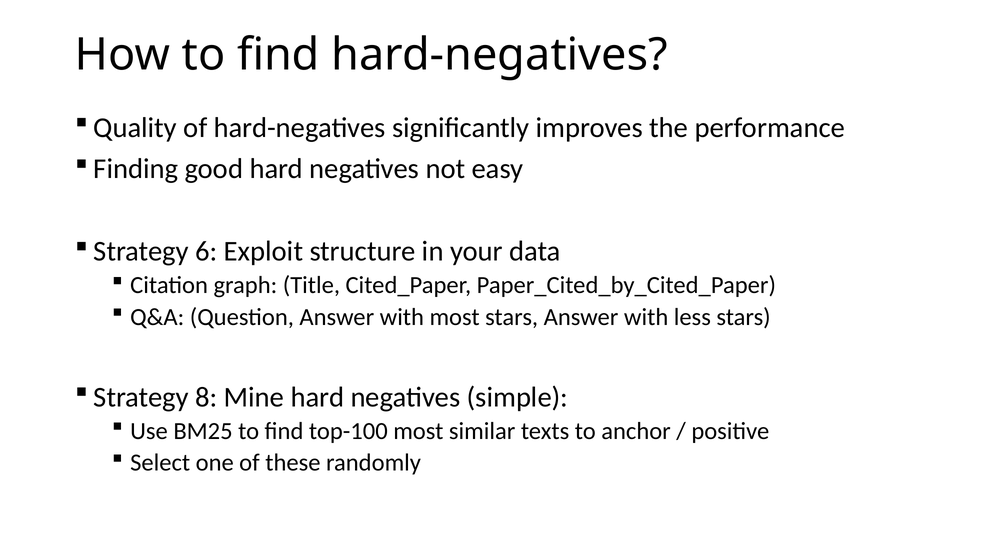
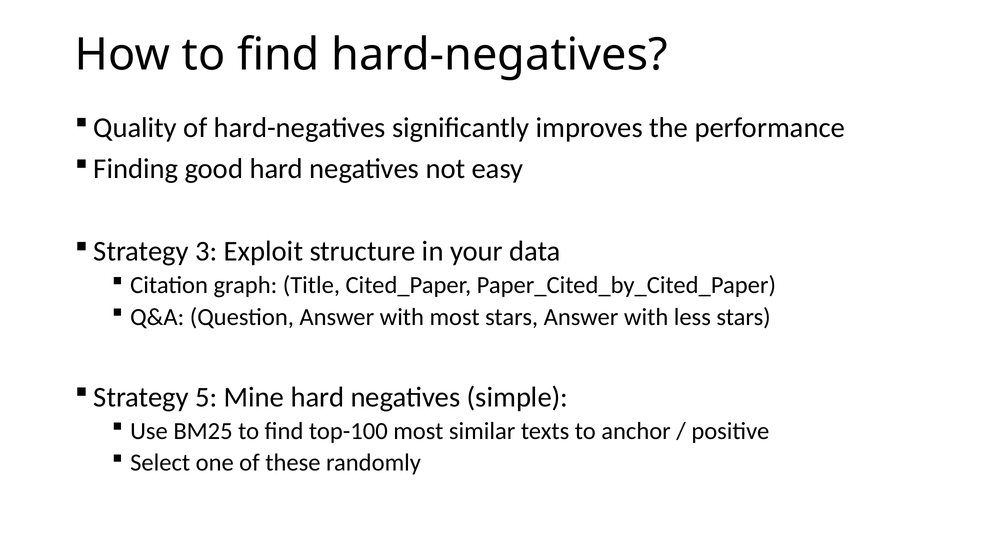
6: 6 -> 3 (206, 251)
8: 8 -> 5 (206, 397)
